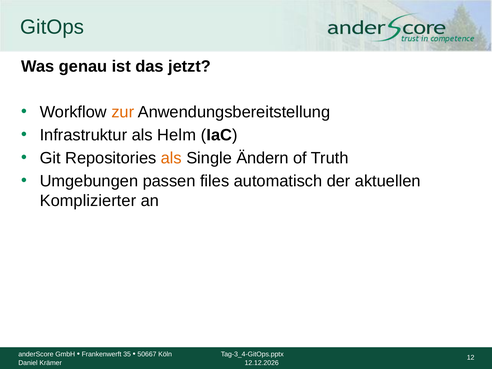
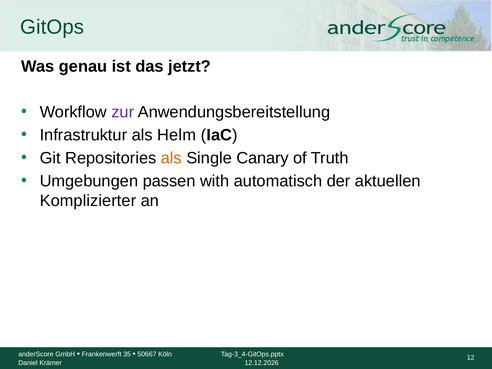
zur colour: orange -> purple (123, 112)
Ändern: Ändern -> Canary (263, 158)
files: files -> with (215, 181)
